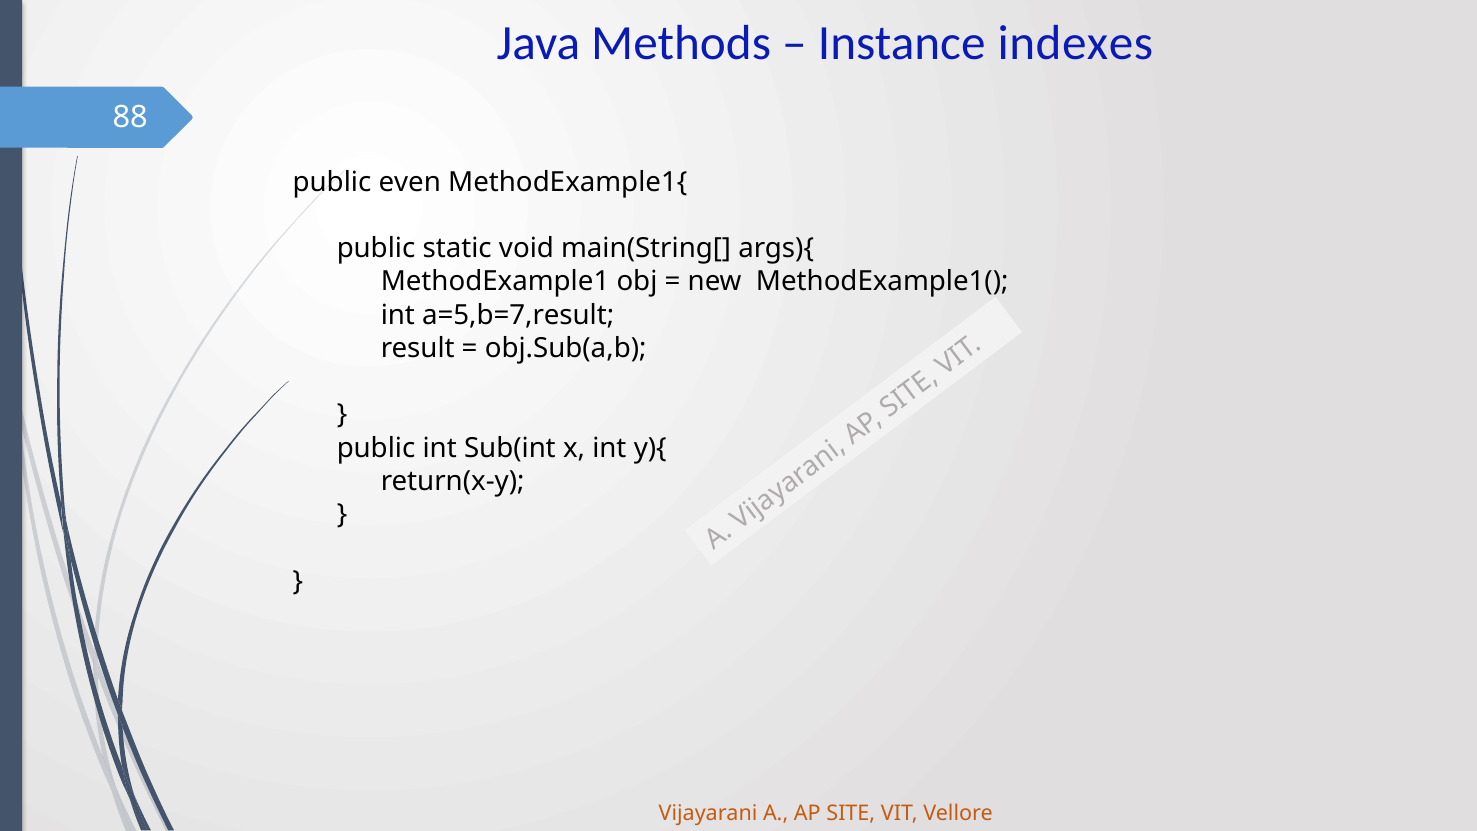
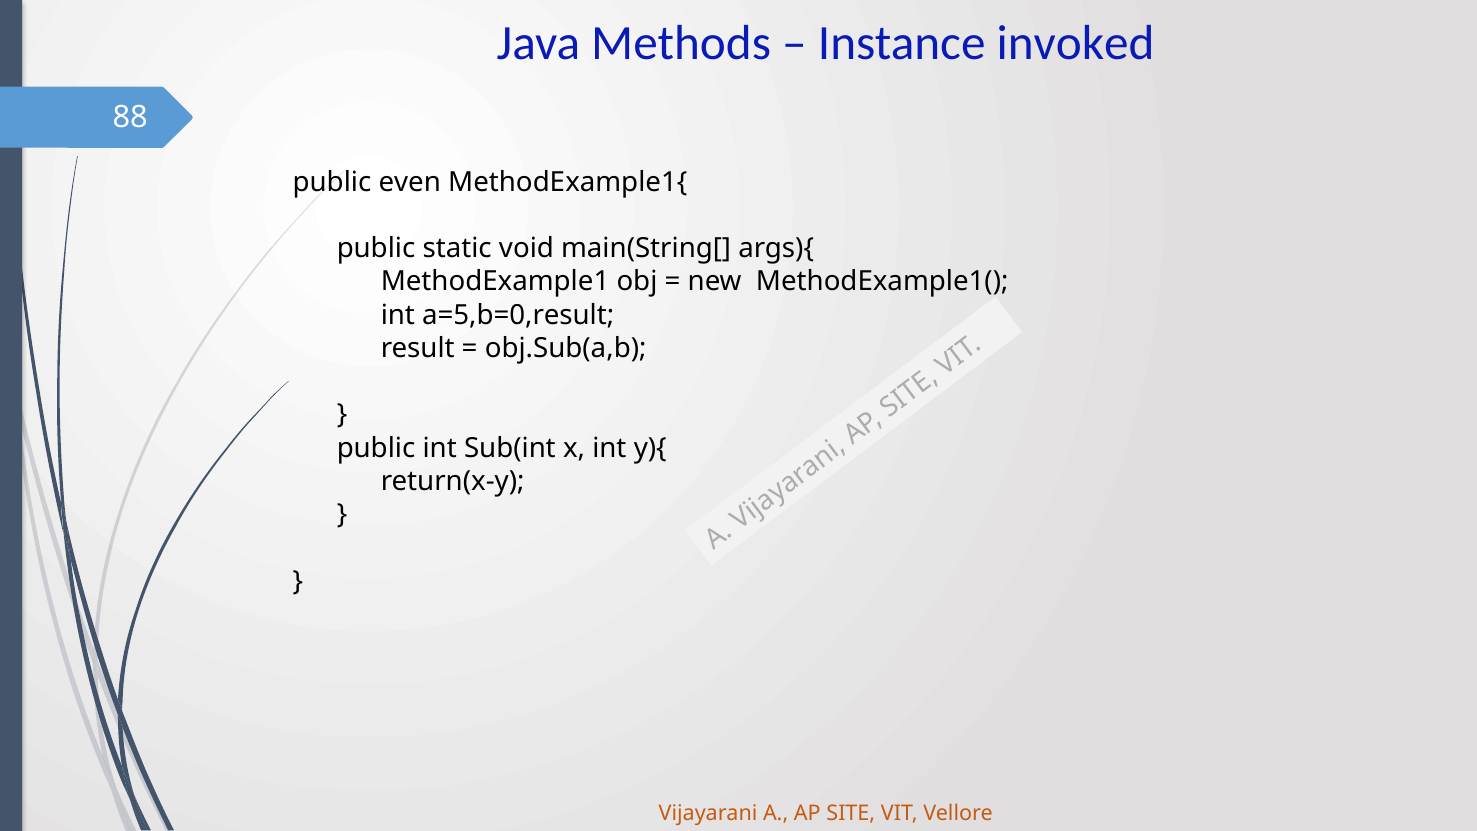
indexes: indexes -> invoked (1076, 43)
a=5,b=7,result: a=5,b=7,result -> a=5,b=0,result (518, 315)
